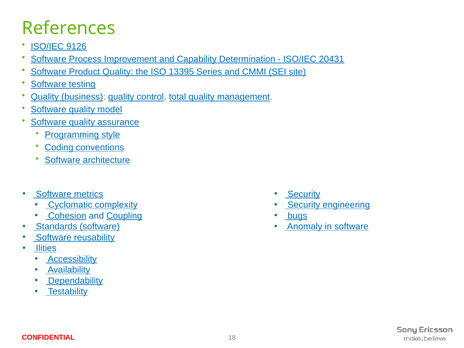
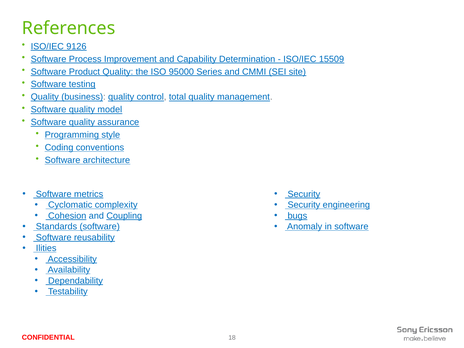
20431: 20431 -> 15509 (331, 59)
13395: 13395 -> 95000 (181, 72)
